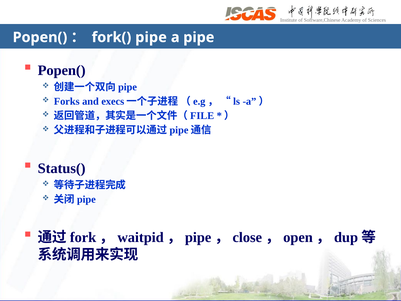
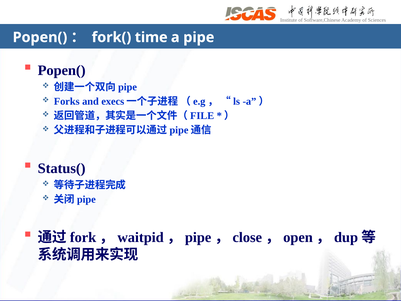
fork( pipe: pipe -> time (151, 37)
